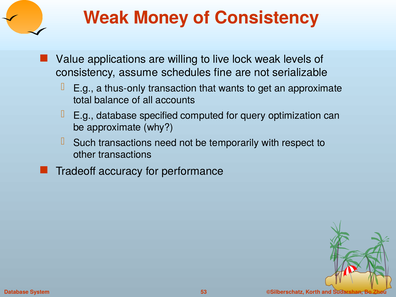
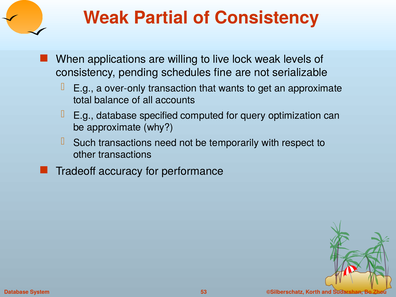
Money: Money -> Partial (161, 18)
Value: Value -> When (70, 59)
assume: assume -> pending (138, 72)
thus-only: thus-only -> over-only (125, 88)
